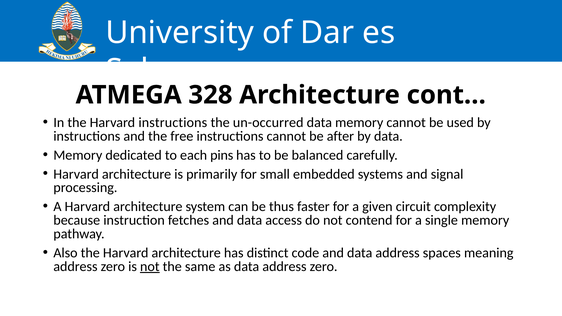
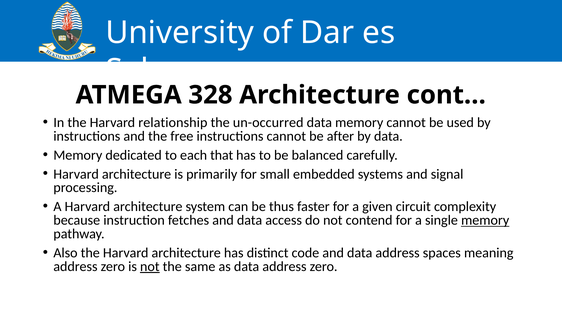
Harvard instructions: instructions -> relationship (173, 123)
pins: pins -> that (222, 155)
memory underline: none -> present (485, 220)
